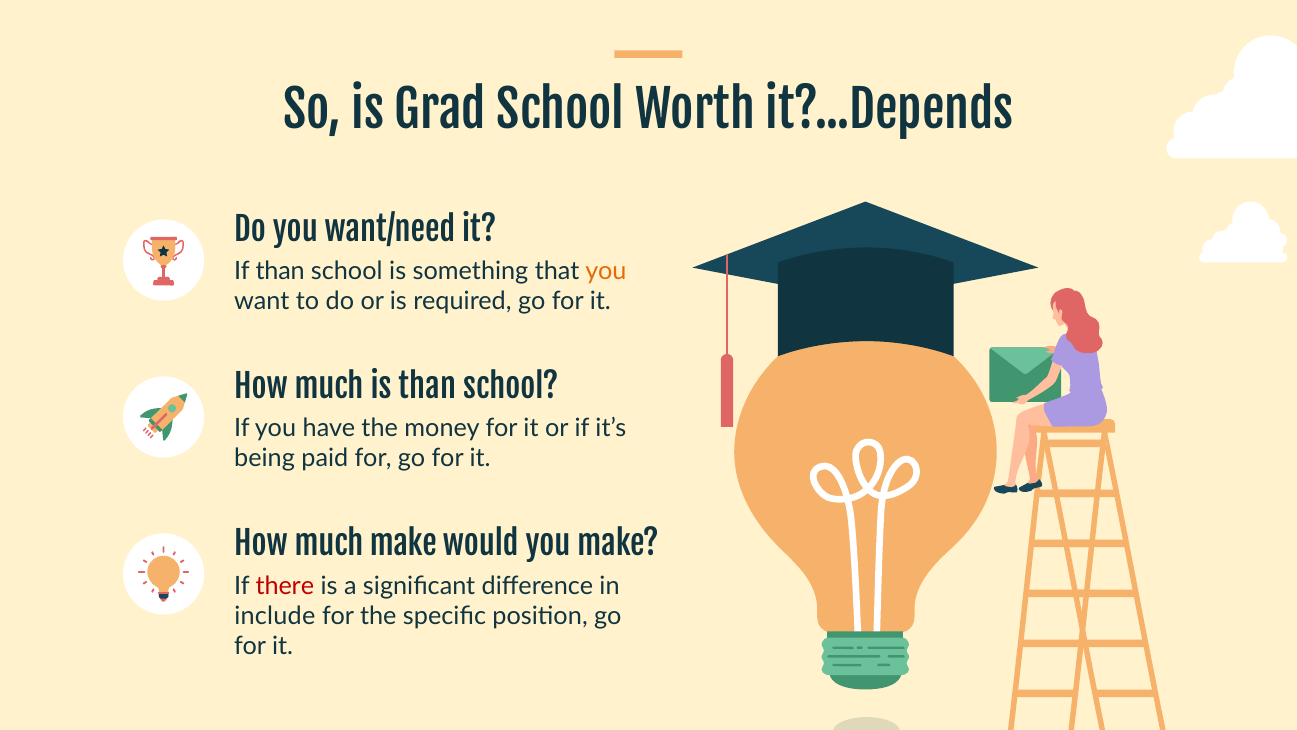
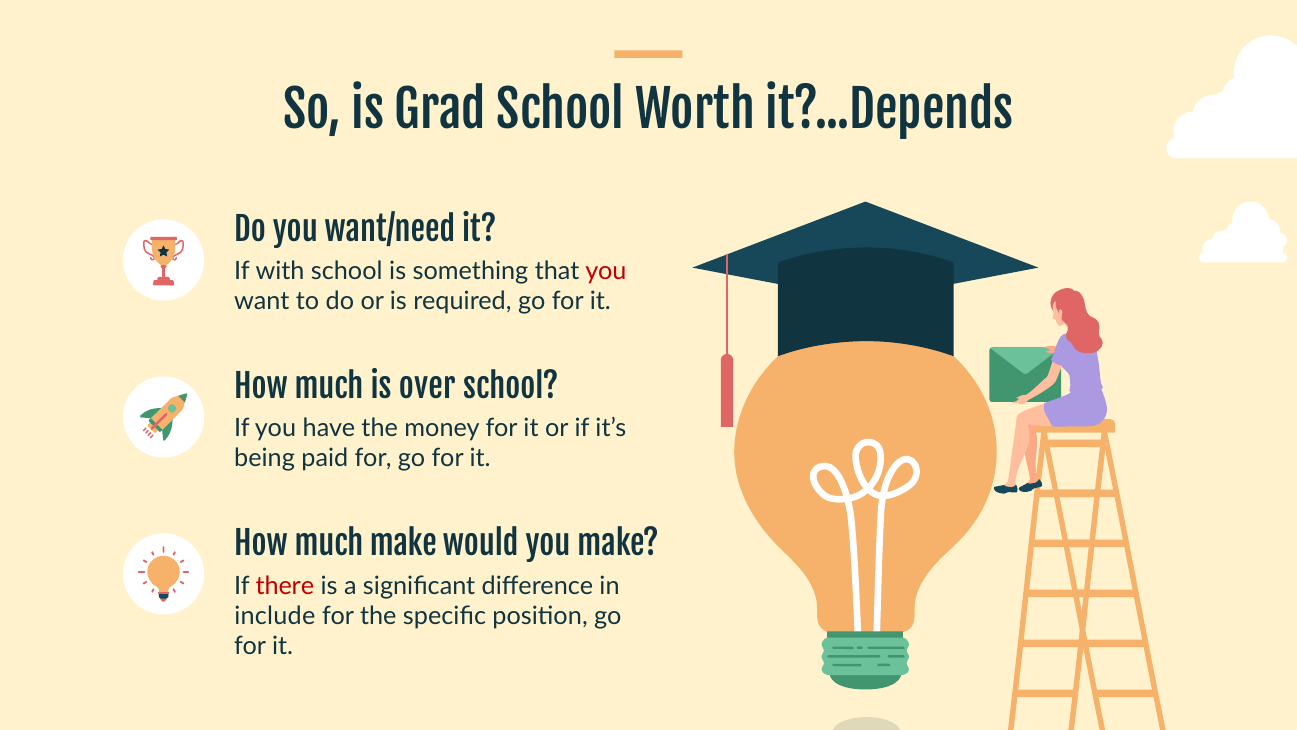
If than: than -> with (280, 271)
you colour: orange -> red (606, 271)
is than: than -> over (427, 388)
